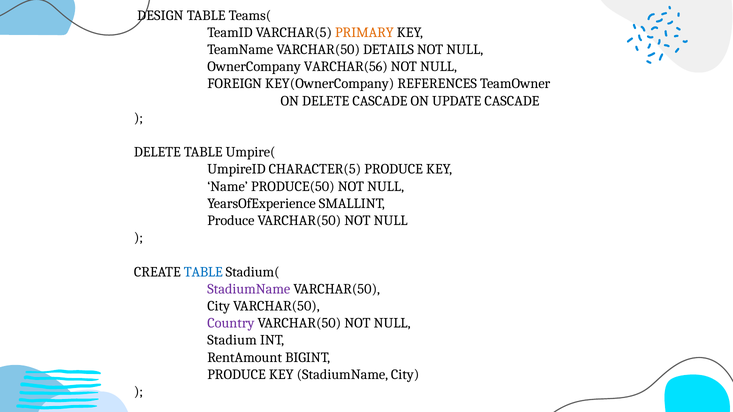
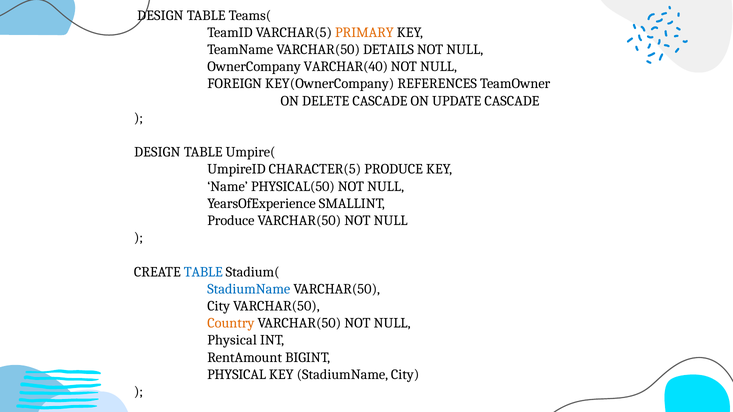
VARCHAR(56: VARCHAR(56 -> VARCHAR(40 (346, 67)
DELETE: DELETE -> DESIGN (157, 152)
PRODUCE(50: PRODUCE(50 -> PHYSICAL(50 (293, 187)
StadiumName colour: purple -> blue (249, 289)
Country colour: purple -> orange (231, 323)
Stadium: Stadium -> Physical (232, 341)
PRODUCE: PRODUCE -> PHYSICAL (237, 375)
